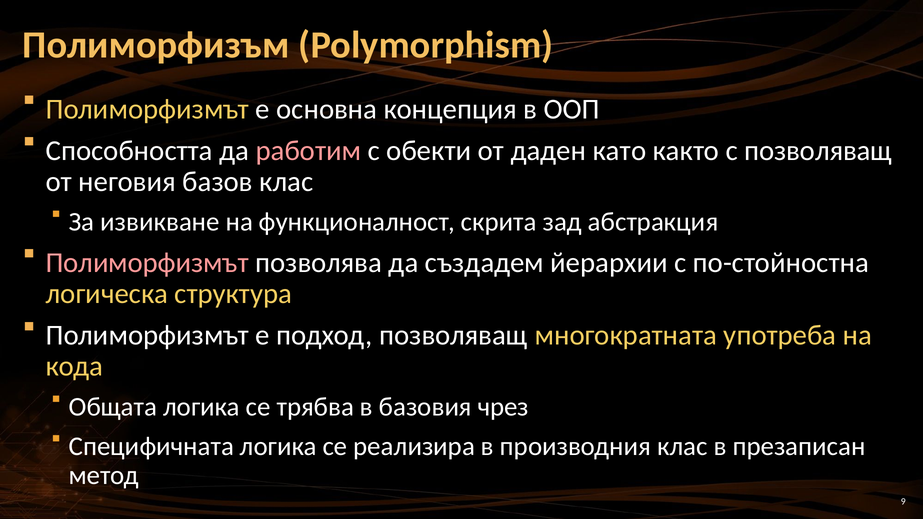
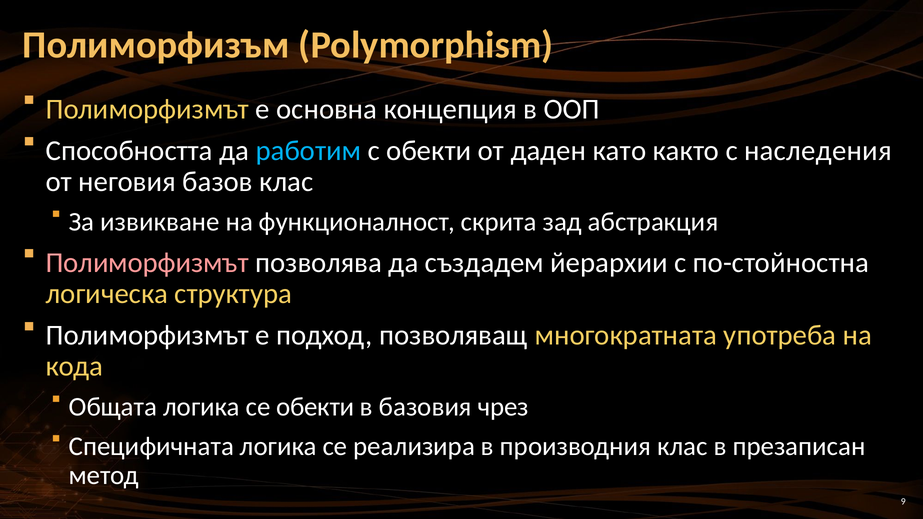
работим colour: pink -> light blue (308, 151)
с позволяващ: позволяващ -> наследения (818, 151)
се трябва: трябва -> обекти (315, 407)
